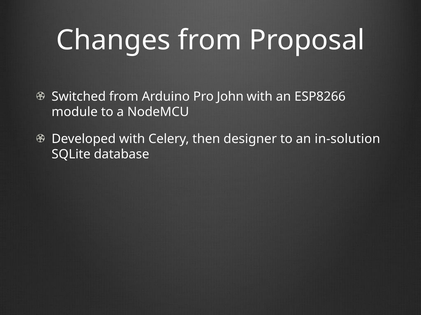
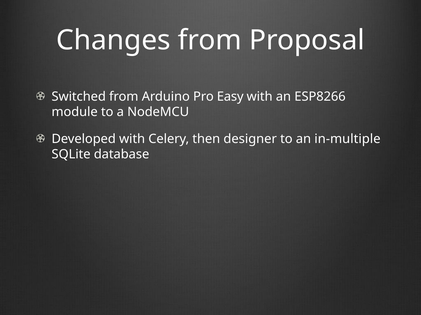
John: John -> Easy (230, 97)
in-solution: in-solution -> in-multiple (347, 139)
